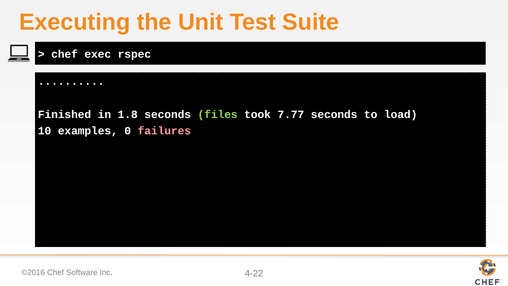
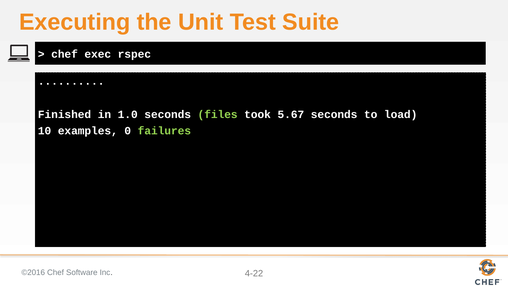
1.8: 1.8 -> 1.0 (128, 114)
7.77: 7.77 -> 5.67 (291, 114)
failures colour: pink -> light green (164, 131)
